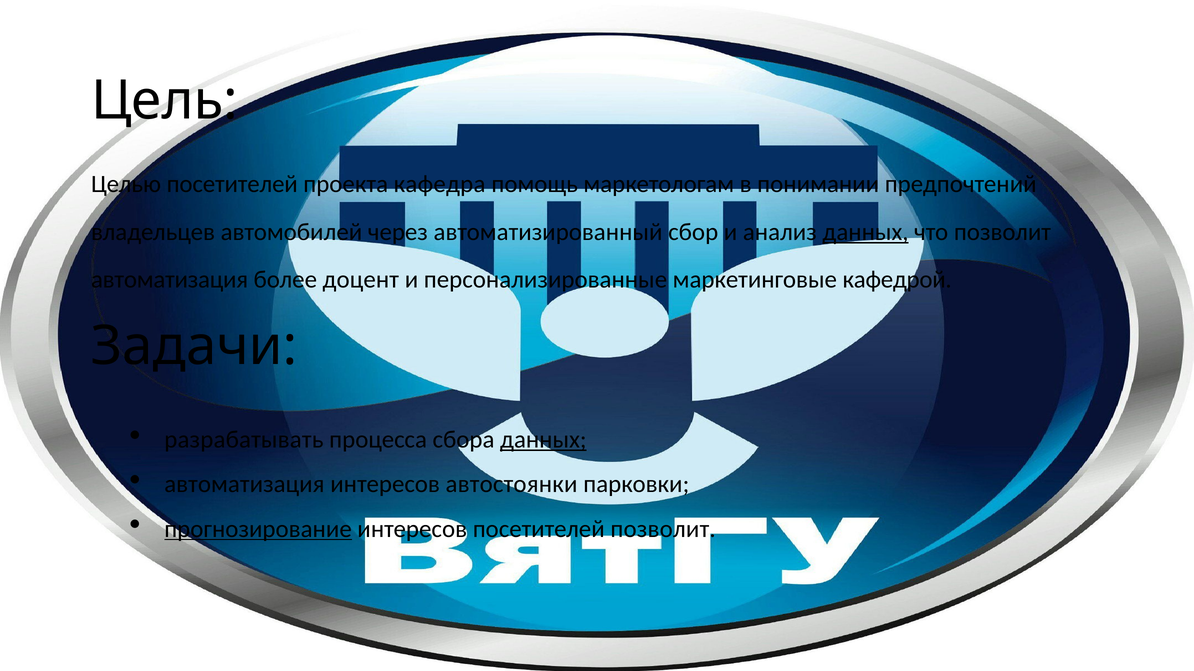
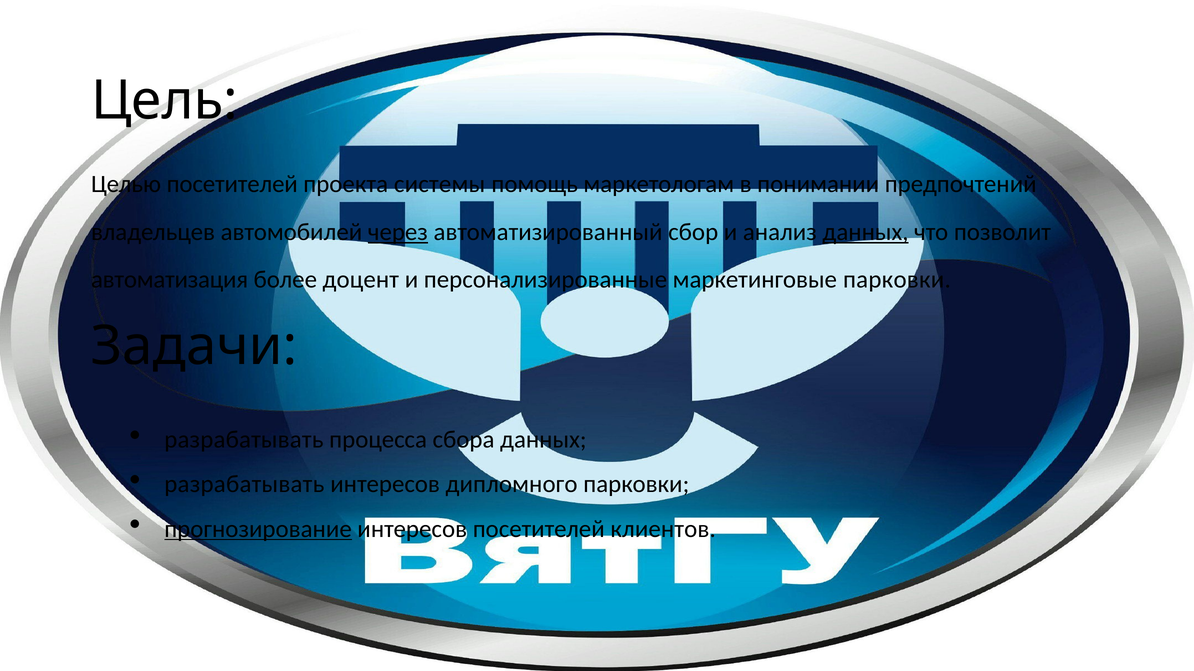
кафедра: кафедра -> системы (440, 184)
через underline: none -> present (398, 232)
маркетинговые кафедрой: кафедрой -> парковки (897, 280)
данных underline: present -> none (543, 440)
автоматизация: автоматизация -> разрабатывать (244, 485)
автостоянки: автостоянки -> дипломного (512, 485)
посетителей позволит: позволит -> клиентов (663, 529)
